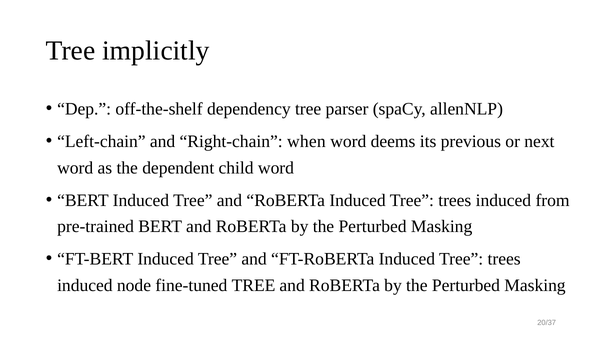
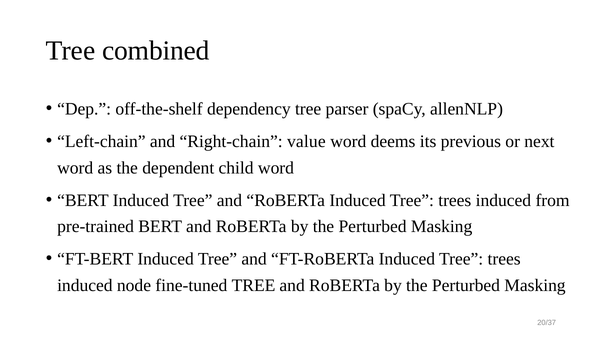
implicitly: implicitly -> combined (156, 51)
when: when -> value (306, 142)
